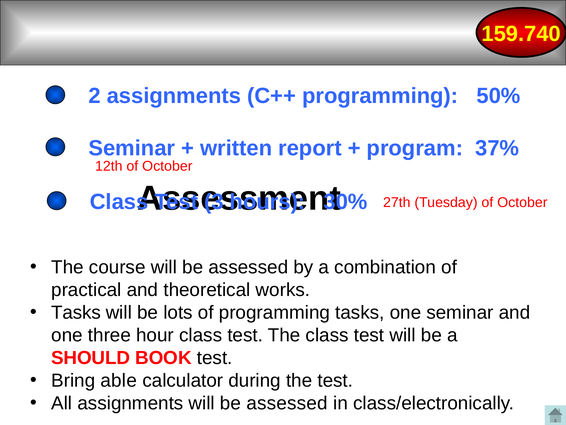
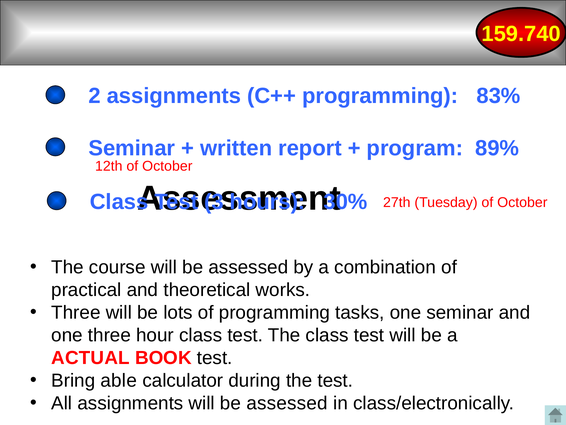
50%: 50% -> 83% (498, 96)
37%: 37% -> 89% (497, 148)
Tasks: Tasks -> Three (76, 312)
SHOULD: SHOULD -> ACTUAL (90, 358)
